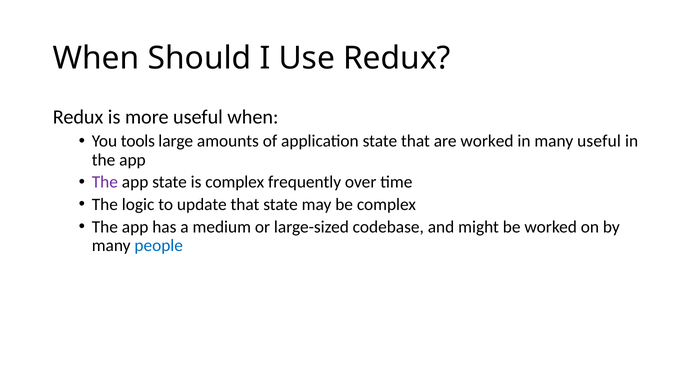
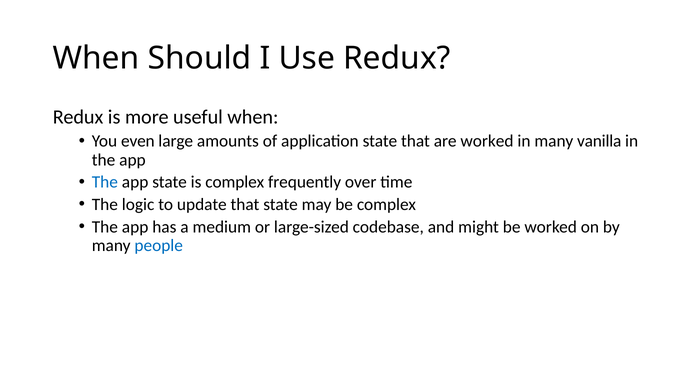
tools: tools -> even (138, 141)
many useful: useful -> vanilla (599, 141)
The colour: purple -> blue (105, 182)
